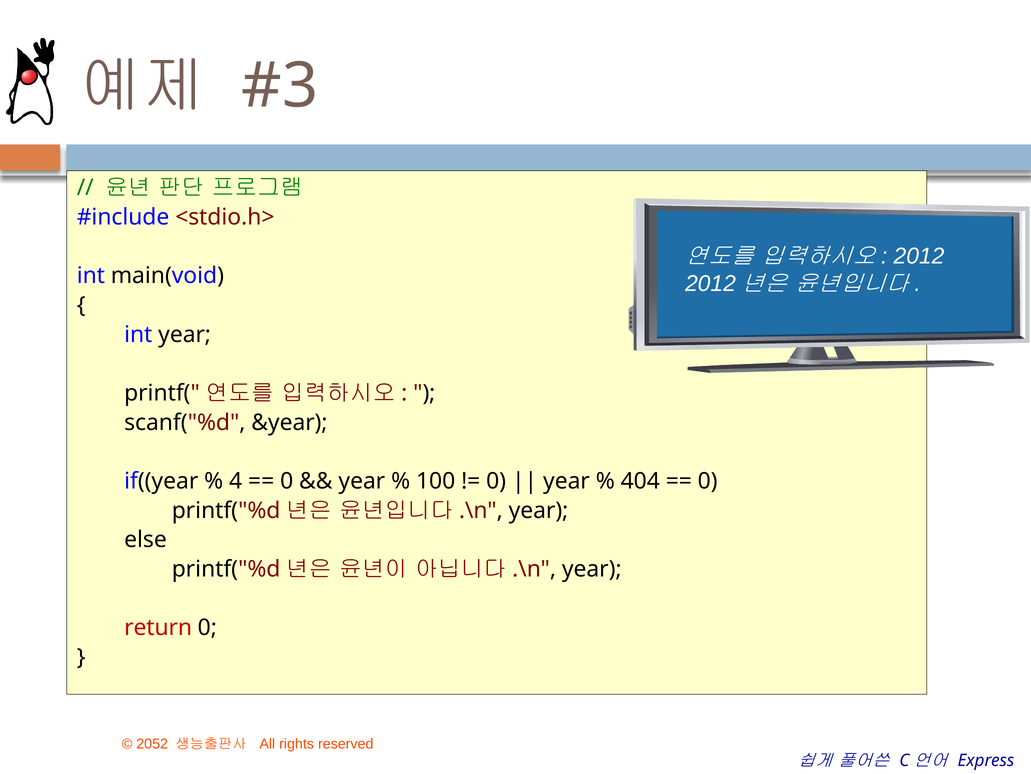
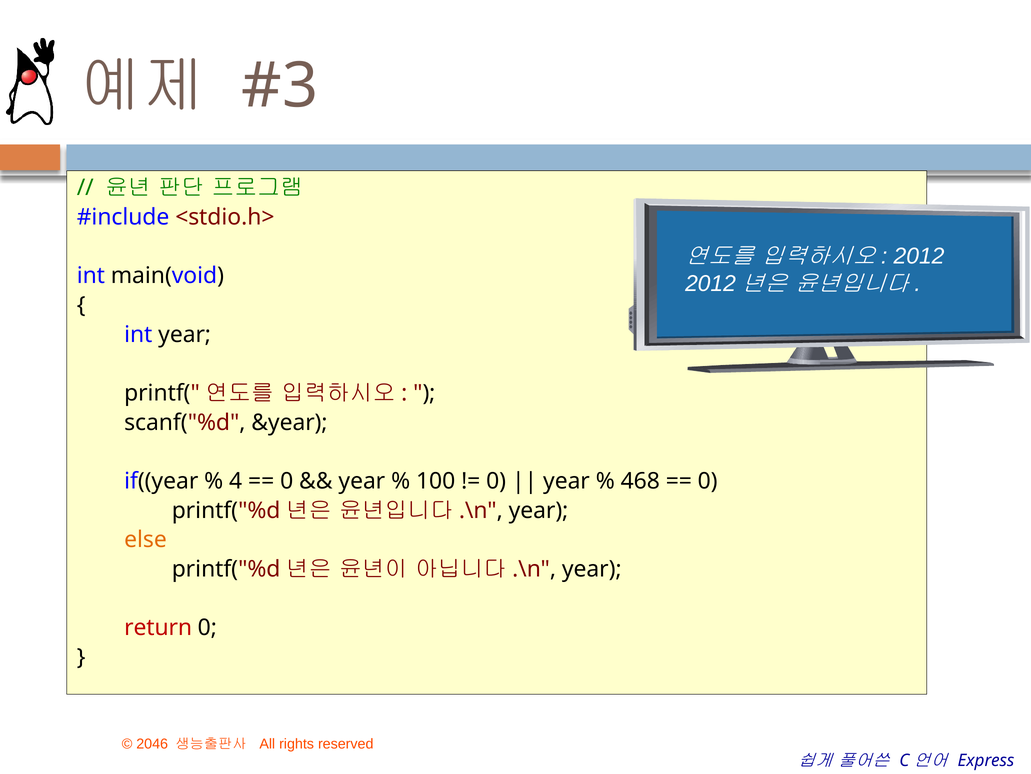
404: 404 -> 468 (640, 481)
else colour: black -> orange (146, 539)
2052: 2052 -> 2046 (152, 743)
